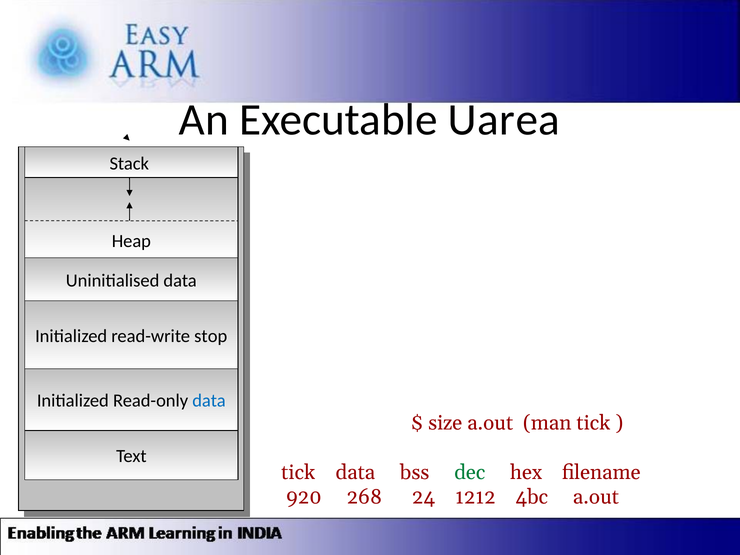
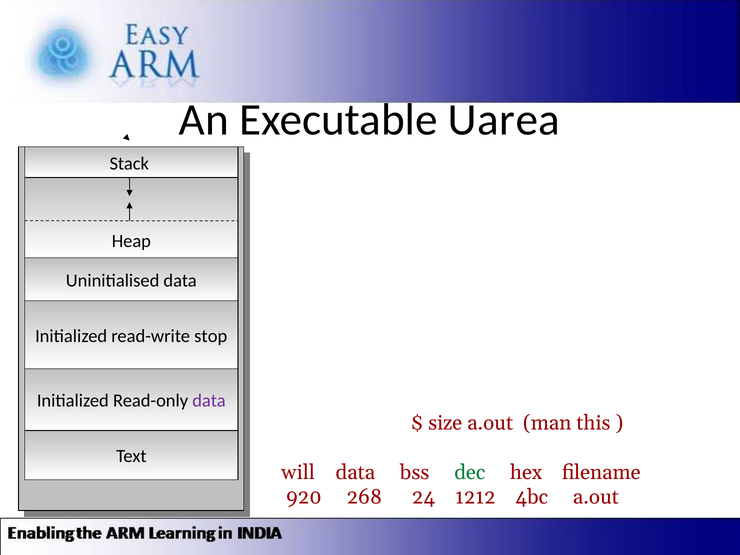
data colour: blue -> purple (209, 401)
man tick: tick -> this (593, 423)
tick: tick -> will (298, 472)
